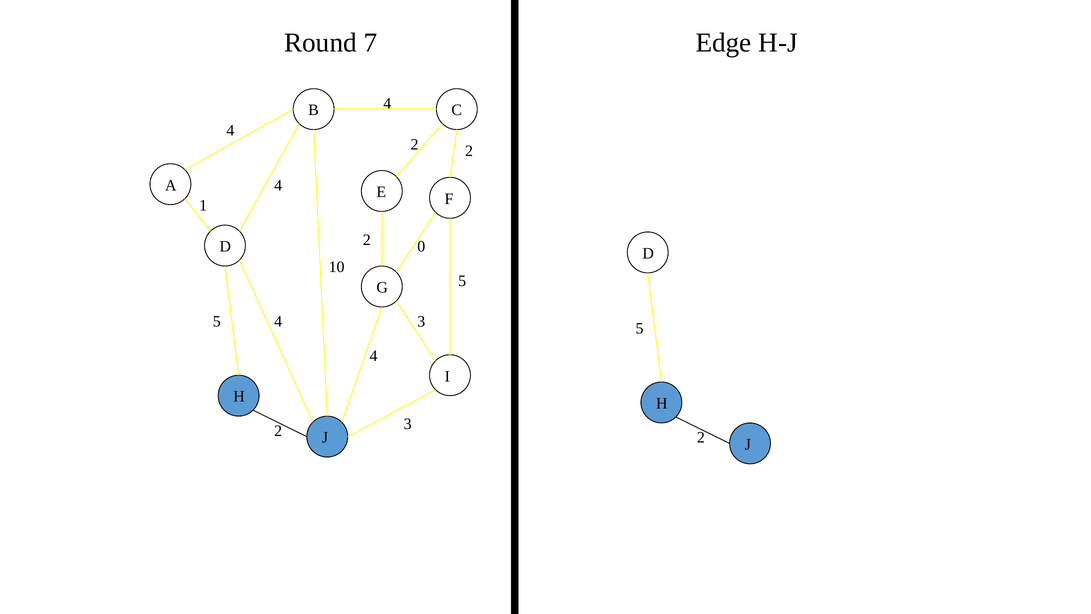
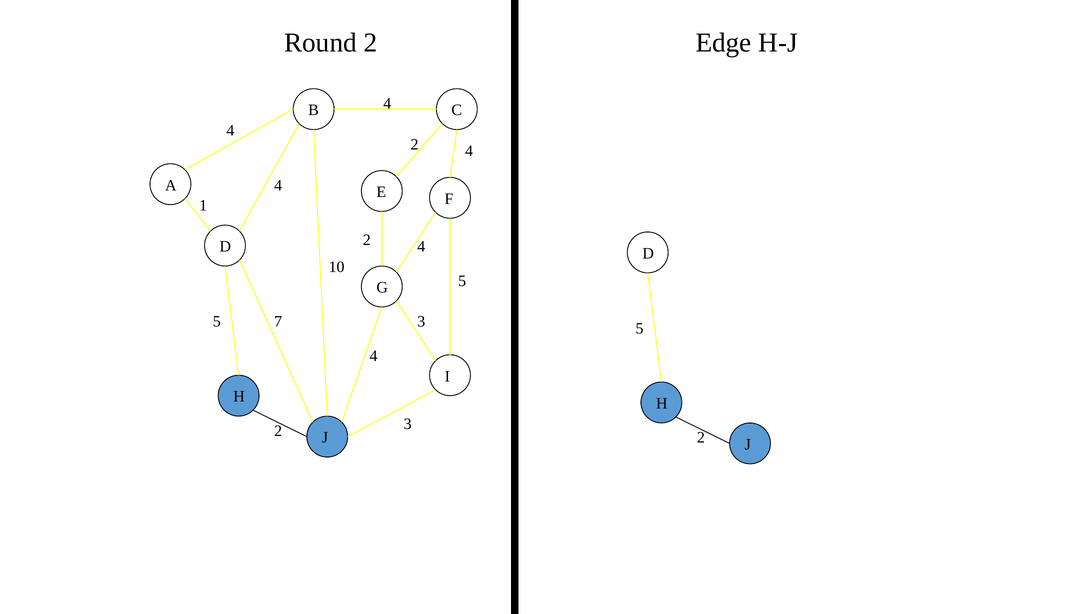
Round 7: 7 -> 2 (370, 43)
2: 2 -> 4 (469, 151)
0: 0 -> 4 (421, 247)
5 4: 4 -> 7 (278, 322)
